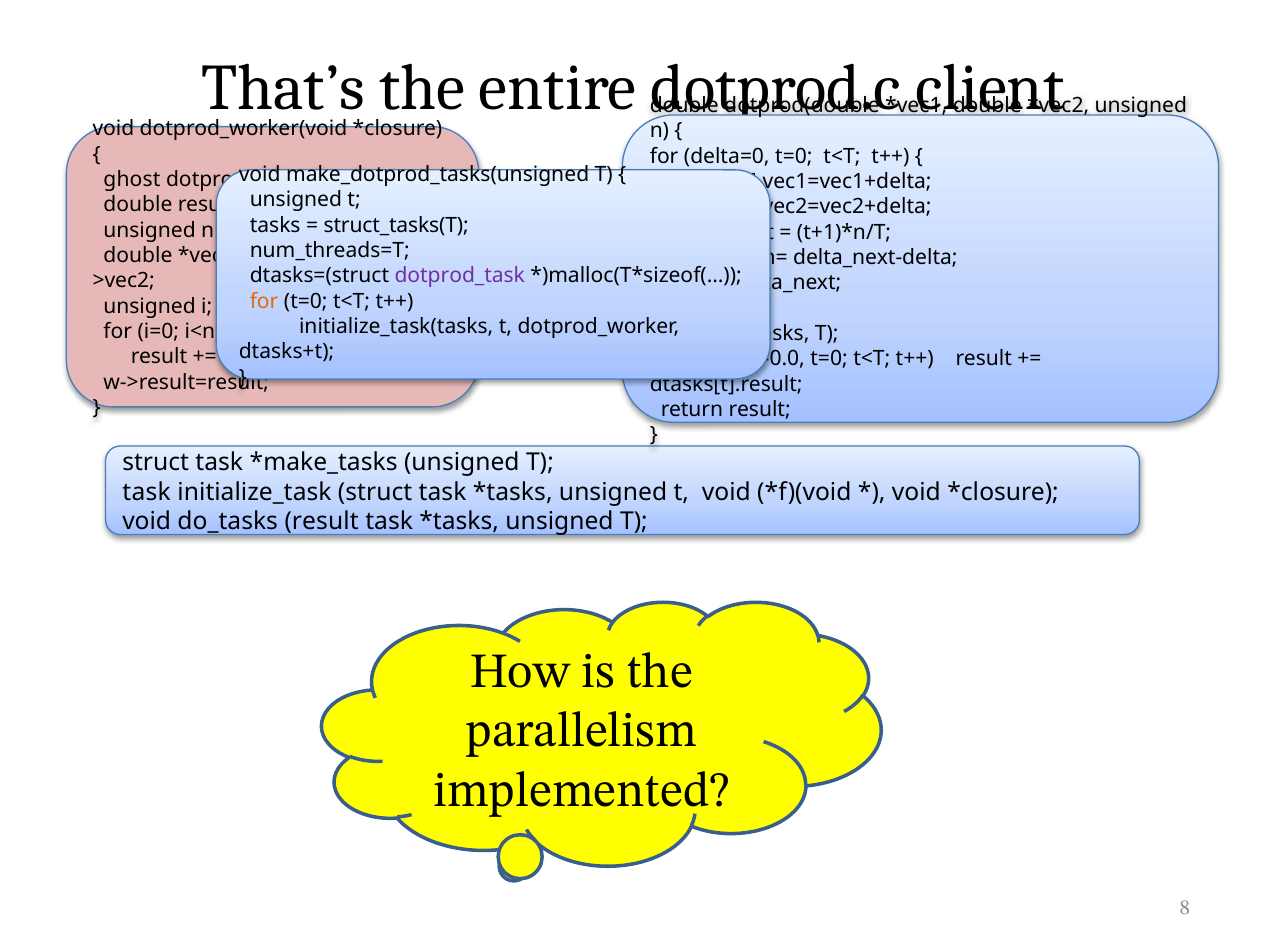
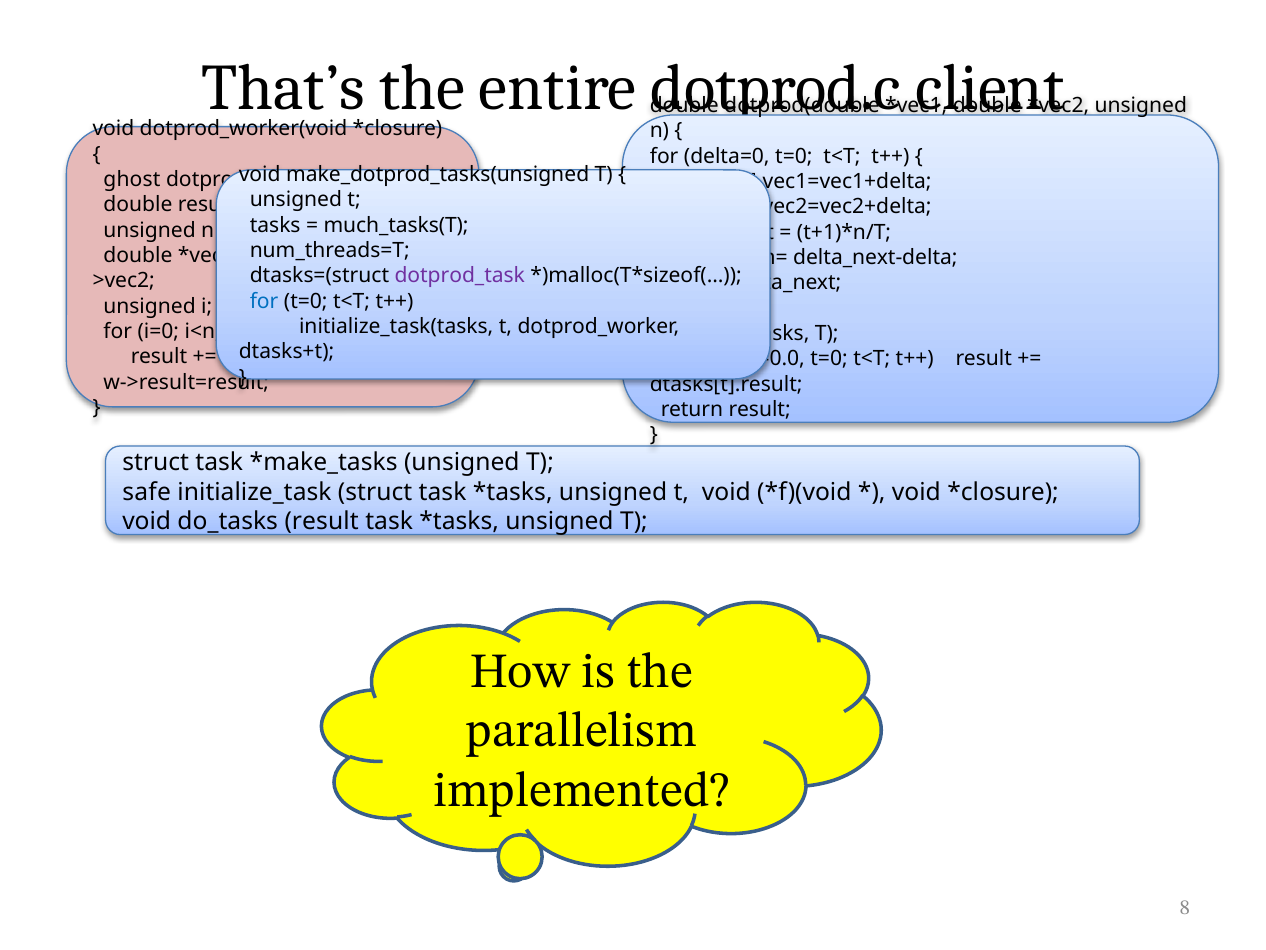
struct_tasks(T: struct_tasks(T -> much_tasks(T (396, 225)
for colour: orange -> blue (264, 301)
task: task -> safe (147, 492)
